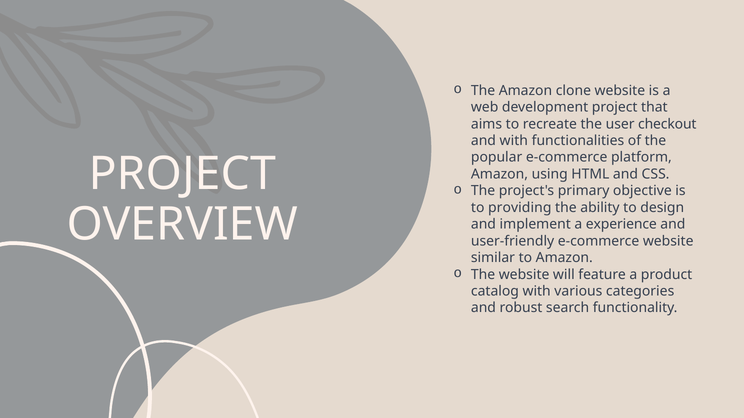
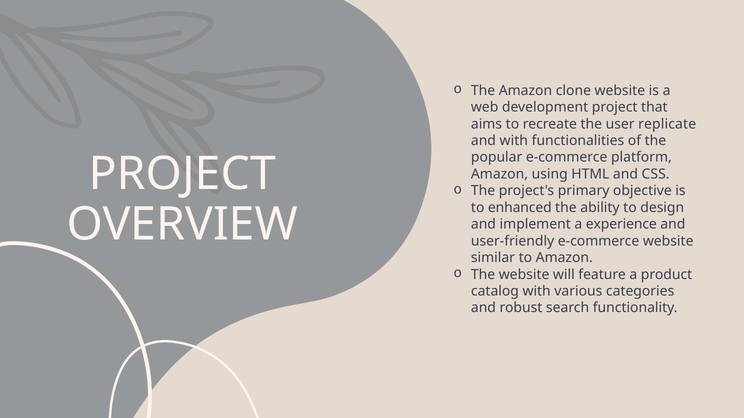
checkout: checkout -> replicate (667, 124)
providing: providing -> enhanced (520, 208)
